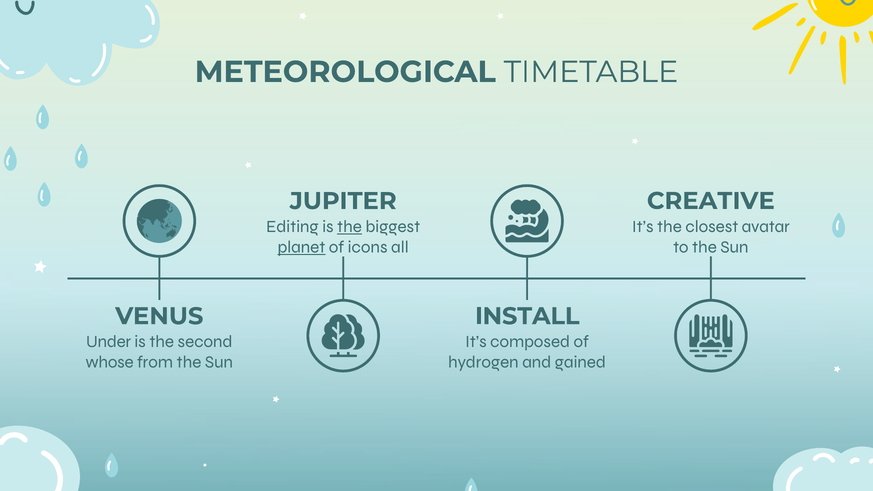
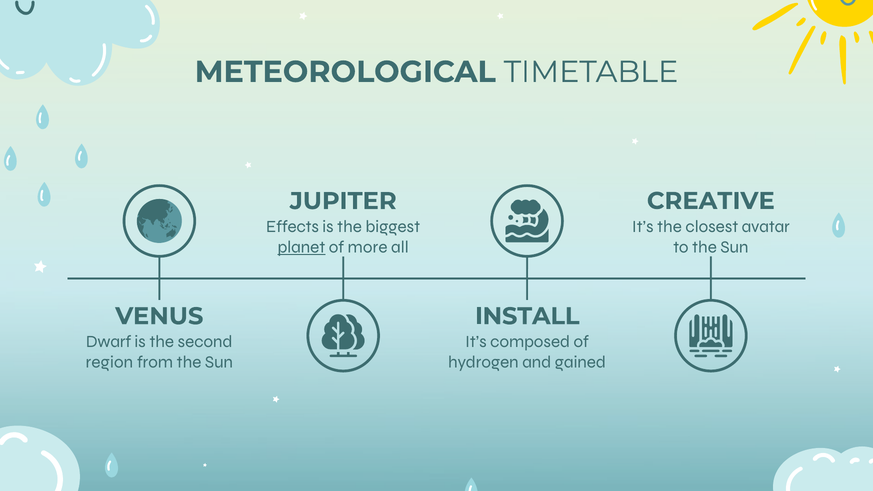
Editing: Editing -> Effects (293, 227)
the underline: present -> none (349, 227)
icons: icons -> more (368, 247)
Under: Under -> Dwarf (109, 342)
whose: whose -> region (109, 362)
